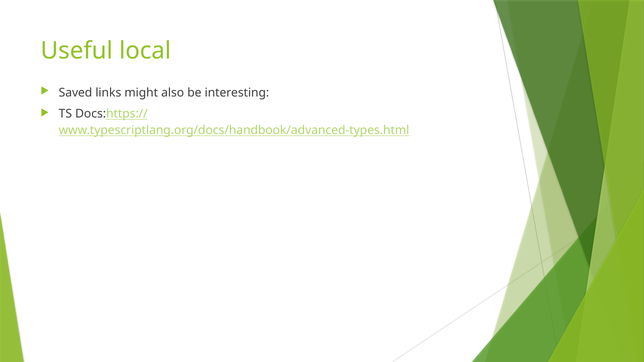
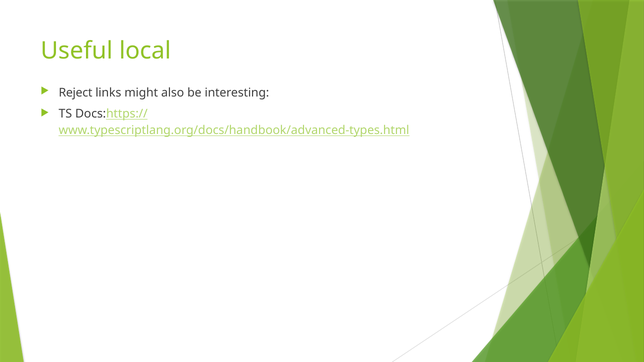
Saved: Saved -> Reject (76, 93)
